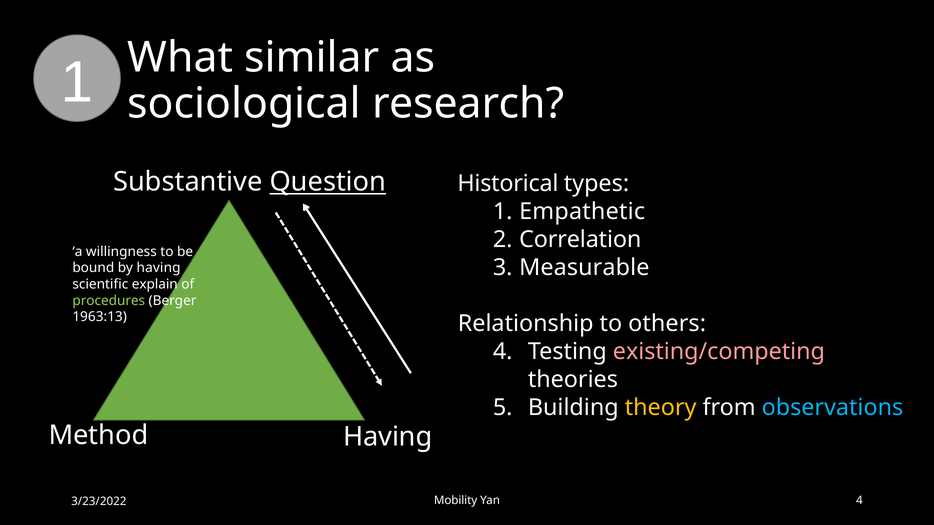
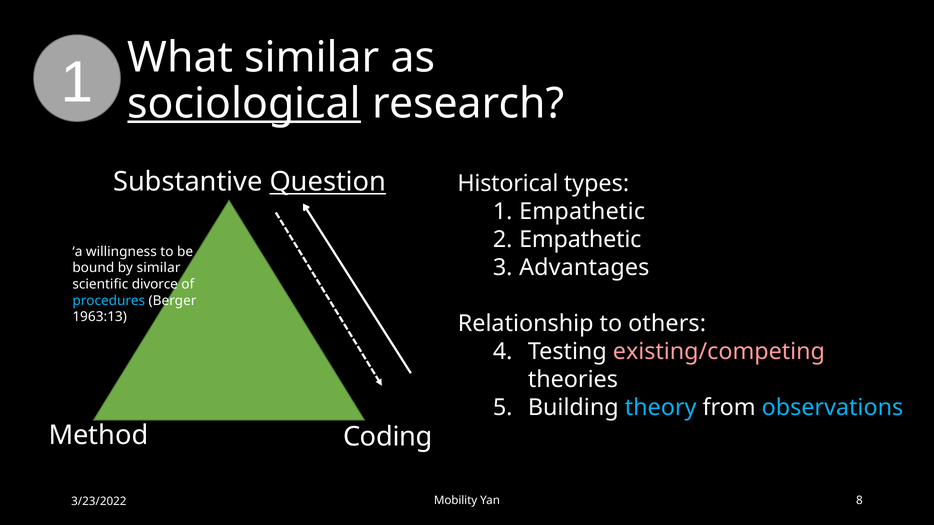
sociological underline: none -> present (244, 104)
2 Correlation: Correlation -> Empathetic (580, 240)
Measurable: Measurable -> Advantages (584, 268)
by having: having -> similar (159, 268)
explain: explain -> divorce (155, 284)
procedures colour: light green -> light blue (109, 301)
theory colour: yellow -> light blue (661, 408)
Method Having: Having -> Coding (388, 437)
Yan 4: 4 -> 8 (859, 501)
